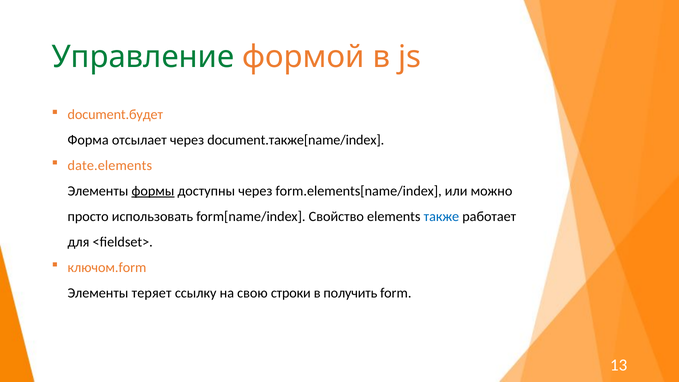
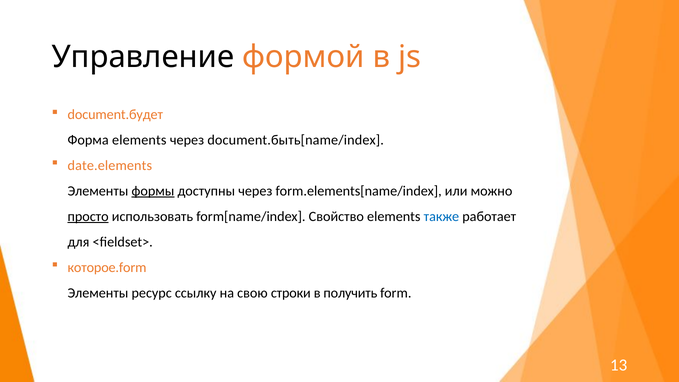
Управление colour: green -> black (143, 57)
Форма отсылает: отсылает -> elements (139, 140)
document.также[name/index: document.также[name/index -> document.быть[name/index (296, 140)
просто underline: none -> present (88, 216)
ключом.form: ключом.form -> которое.form (107, 267)
теряет: теряет -> ресурс (152, 293)
